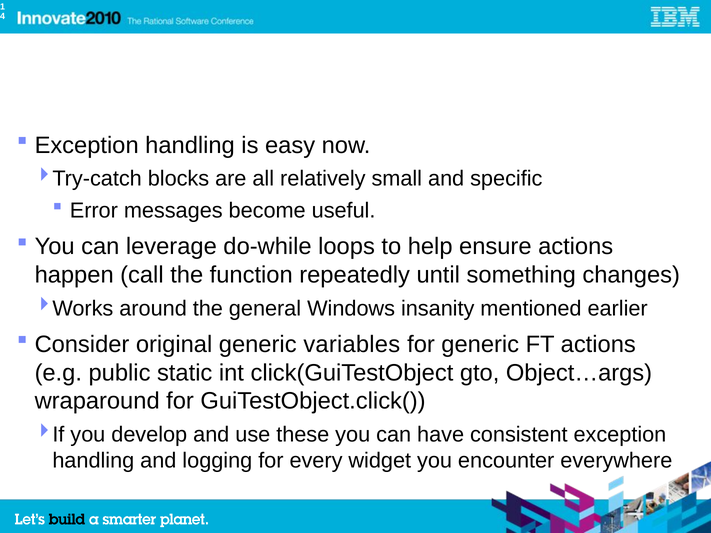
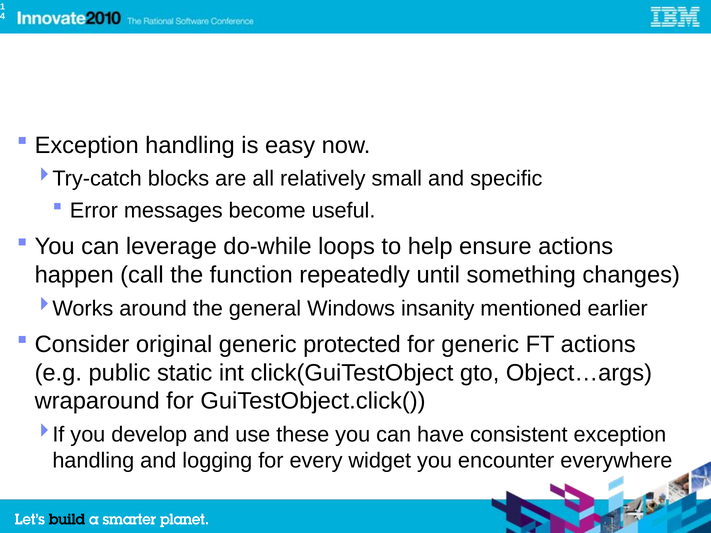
variables: variables -> protected (352, 344)
